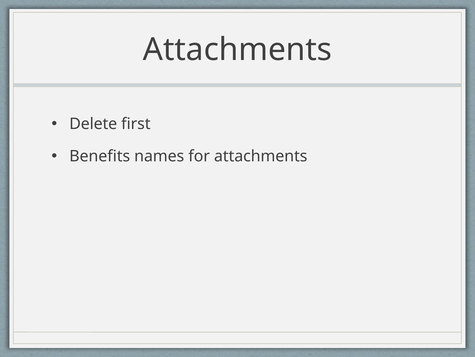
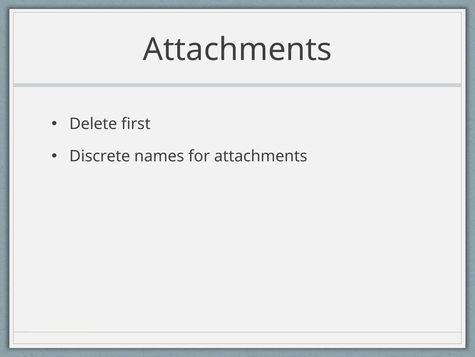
Benefits: Benefits -> Discrete (100, 156)
